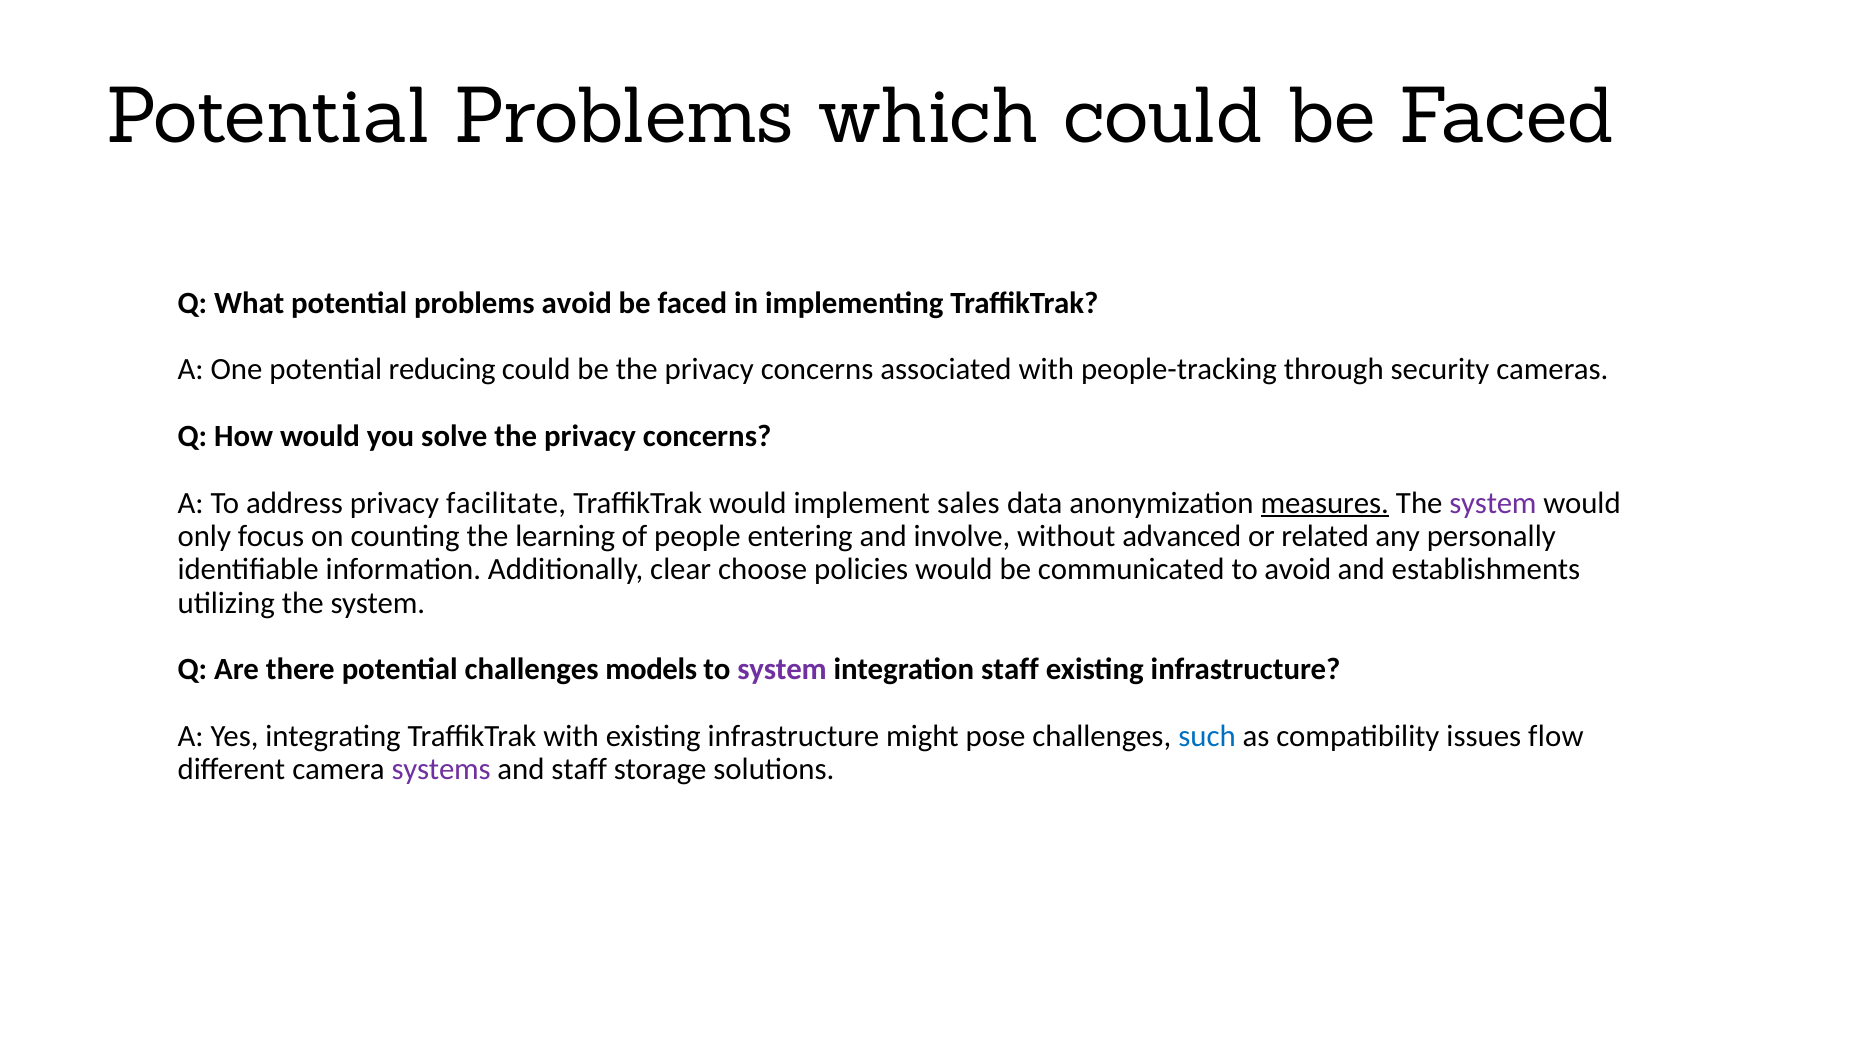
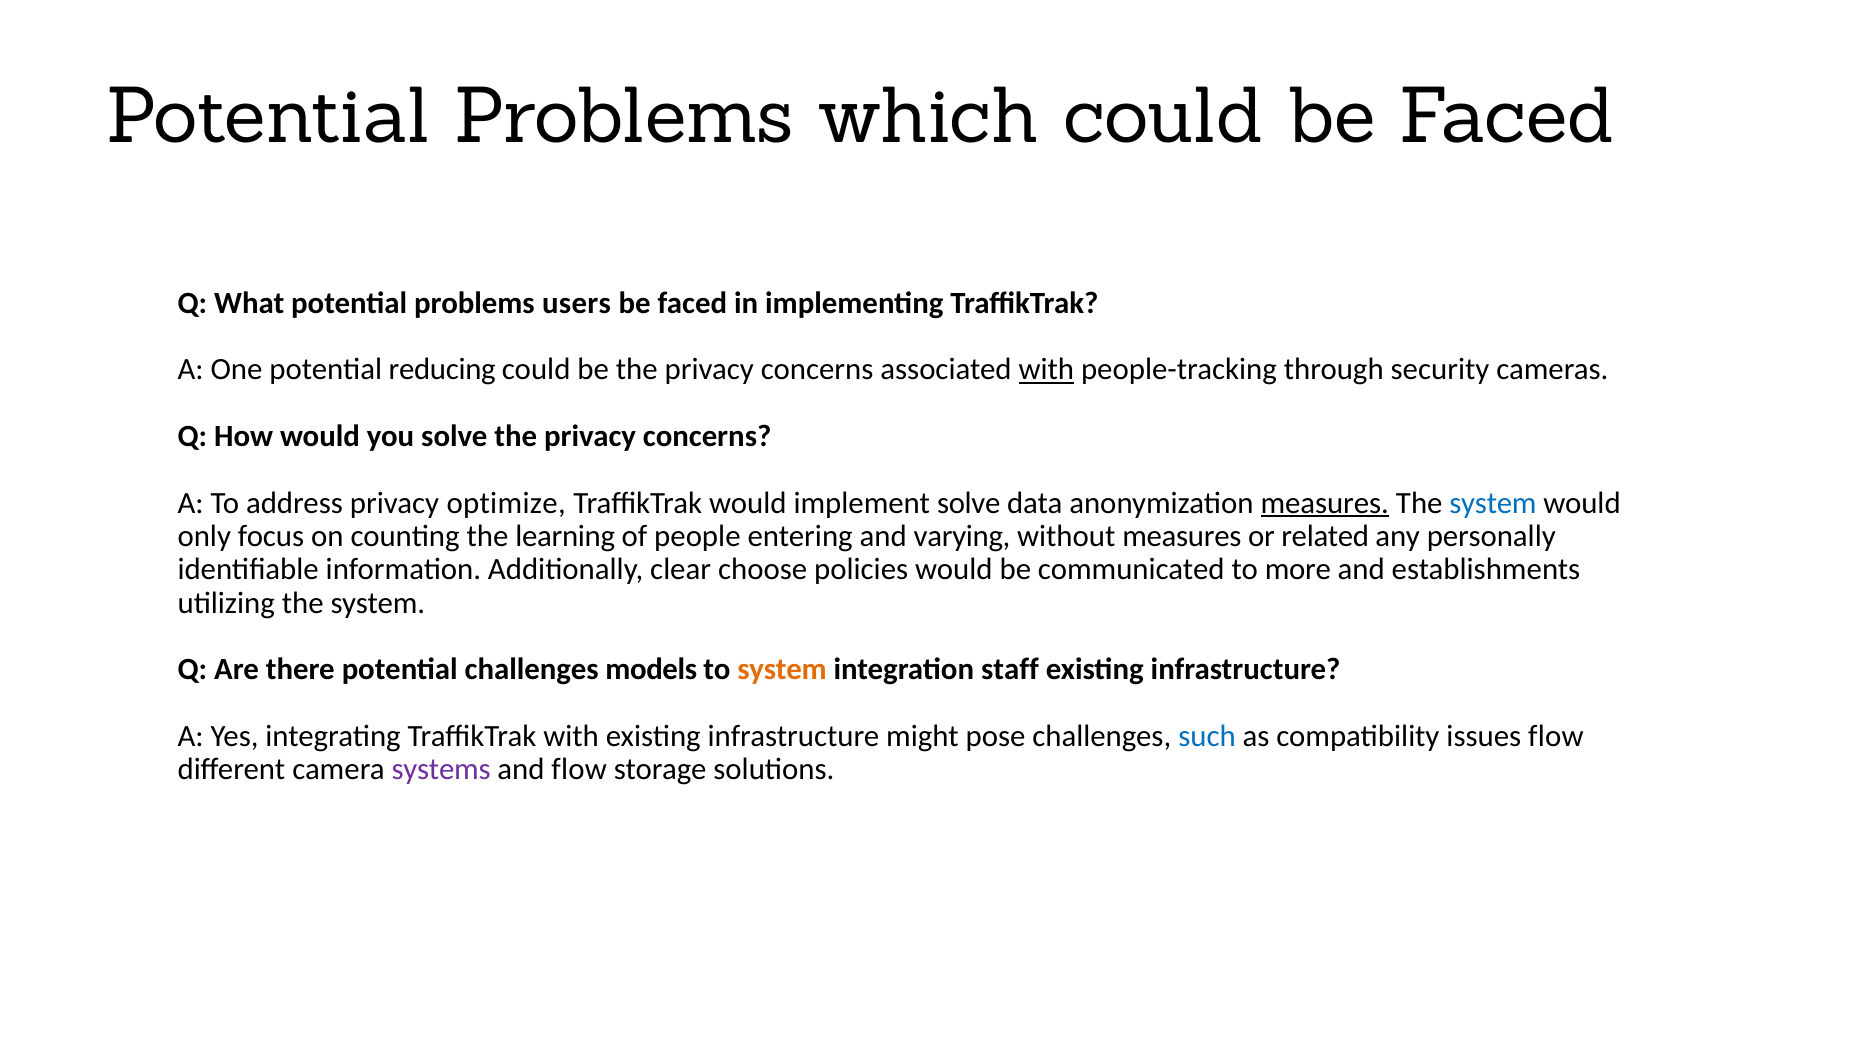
problems avoid: avoid -> users (577, 303)
with underline: none -> present (1046, 370)
facilitate: facilitate -> optimize (506, 503)
implement sales: sales -> solve (969, 503)
system colour: purple -> blue (1493, 503)
involve: involve -> varying (962, 536)
without advanced: advanced -> measures (1182, 536)
to avoid: avoid -> more (1298, 569)
system colour: purple -> orange (782, 669)
and staff: staff -> flow (579, 769)
